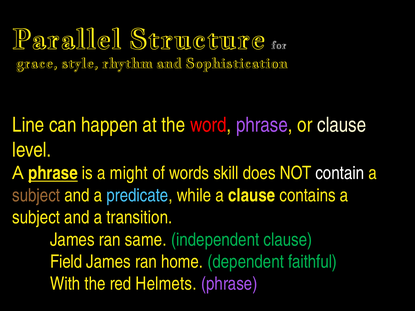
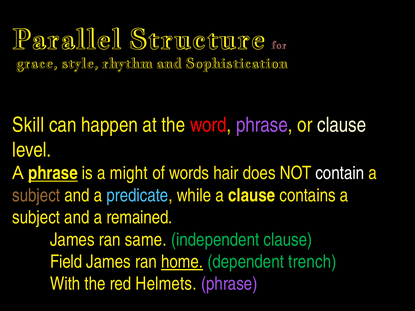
for colour: white -> pink (279, 46)
Line: Line -> Skill (28, 125)
skill: skill -> hair (226, 173)
transition: transition -> remained (139, 218)
home underline: none -> present (182, 262)
faithful: faithful -> trench (312, 262)
